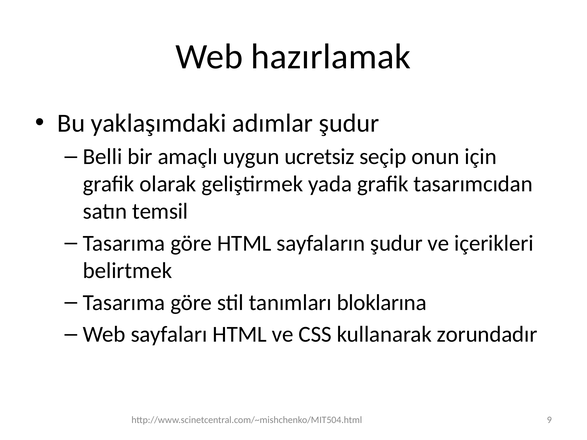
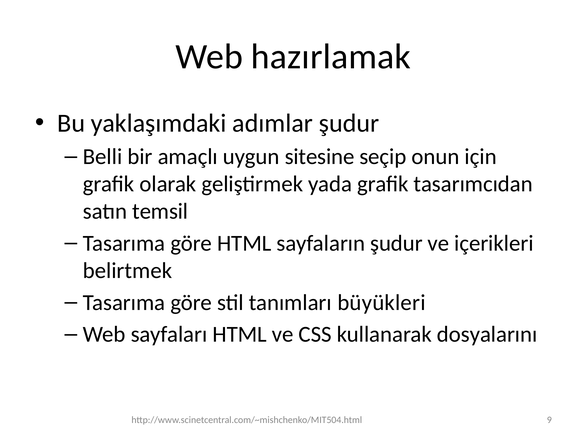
ucretsiz: ucretsiz -> sitesine (320, 157)
bloklarına: bloklarına -> büyükleri (381, 303)
zorundadır: zorundadır -> dosyalarını (487, 335)
